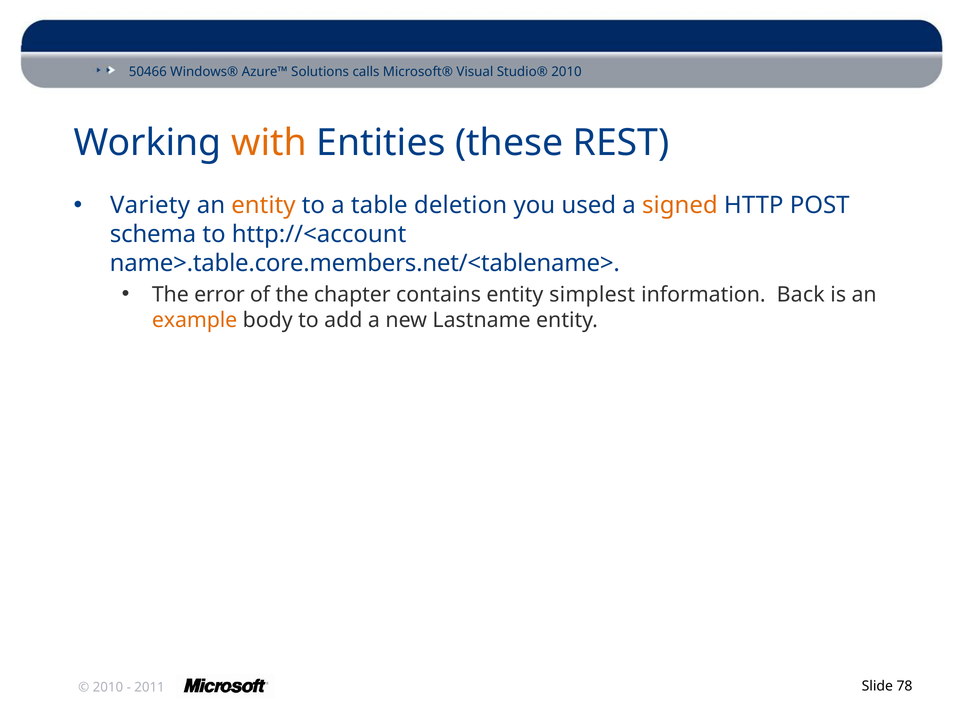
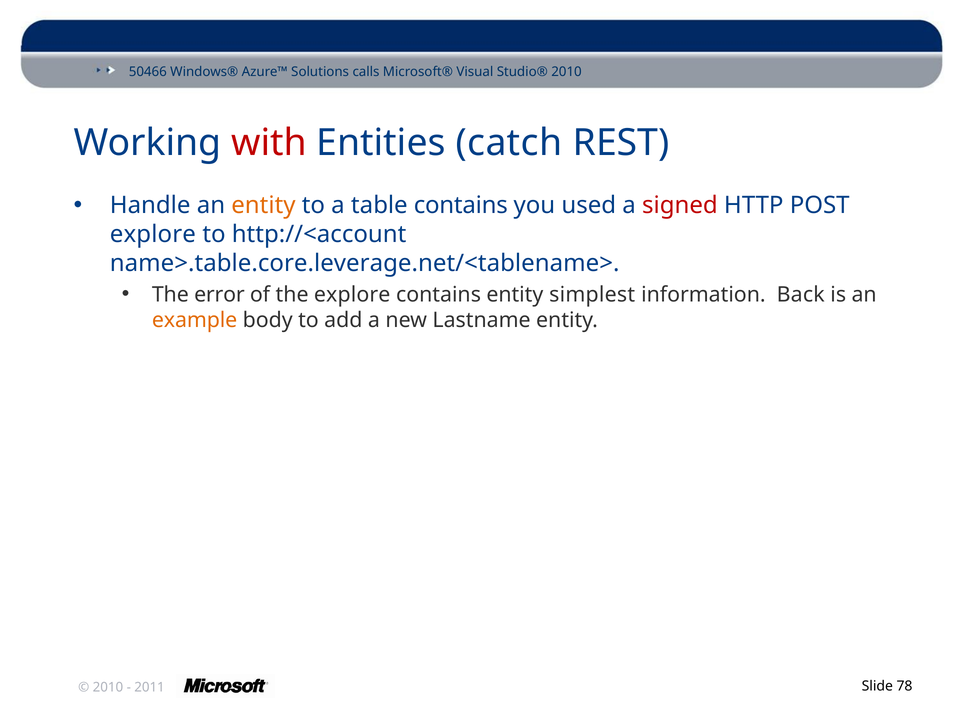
with colour: orange -> red (269, 143)
these: these -> catch (509, 143)
Variety: Variety -> Handle (150, 205)
table deletion: deletion -> contains (461, 205)
signed colour: orange -> red (680, 205)
schema: schema -> explore (153, 234)
name>.table.core.members.net/<tablename>: name>.table.core.members.net/<tablename> -> name>.table.core.leverage.net/<tablename> (365, 263)
the chapter: chapter -> explore (352, 294)
